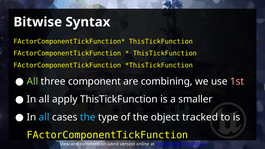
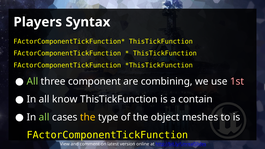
Bitwise: Bitwise -> Players (38, 22)
apply: apply -> know (65, 99)
smaller: smaller -> contain (195, 99)
all colour: light blue -> light green (44, 117)
the colour: light blue -> yellow (88, 117)
tracked: tracked -> meshes (200, 117)
